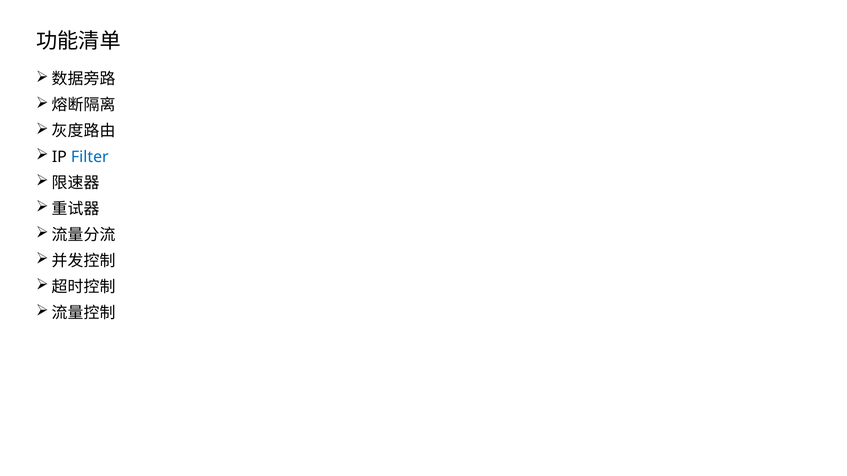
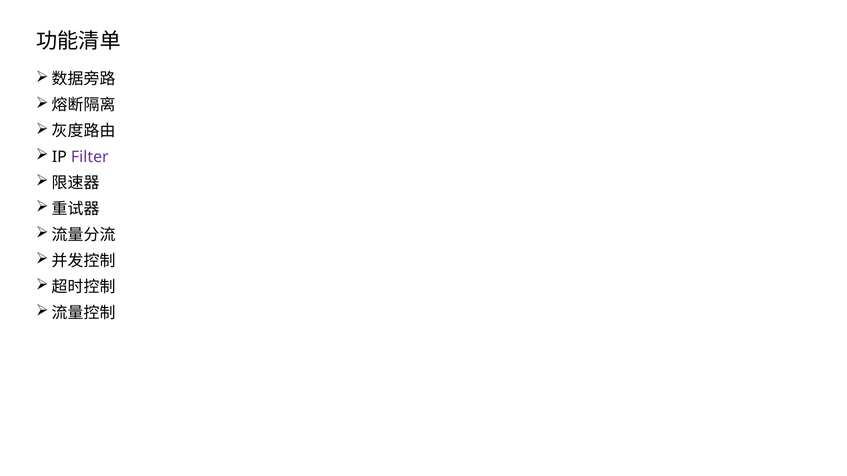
Filter colour: blue -> purple (90, 157)
